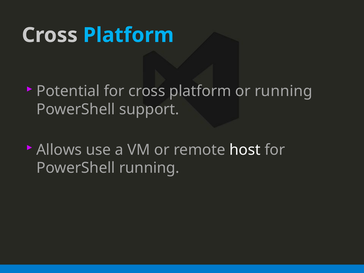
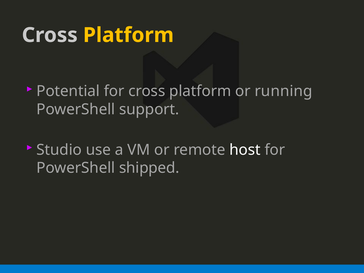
Platform colour: light blue -> yellow (128, 35)
Allows: Allows -> Studio (59, 150)
PowerShell running: running -> shipped (149, 168)
